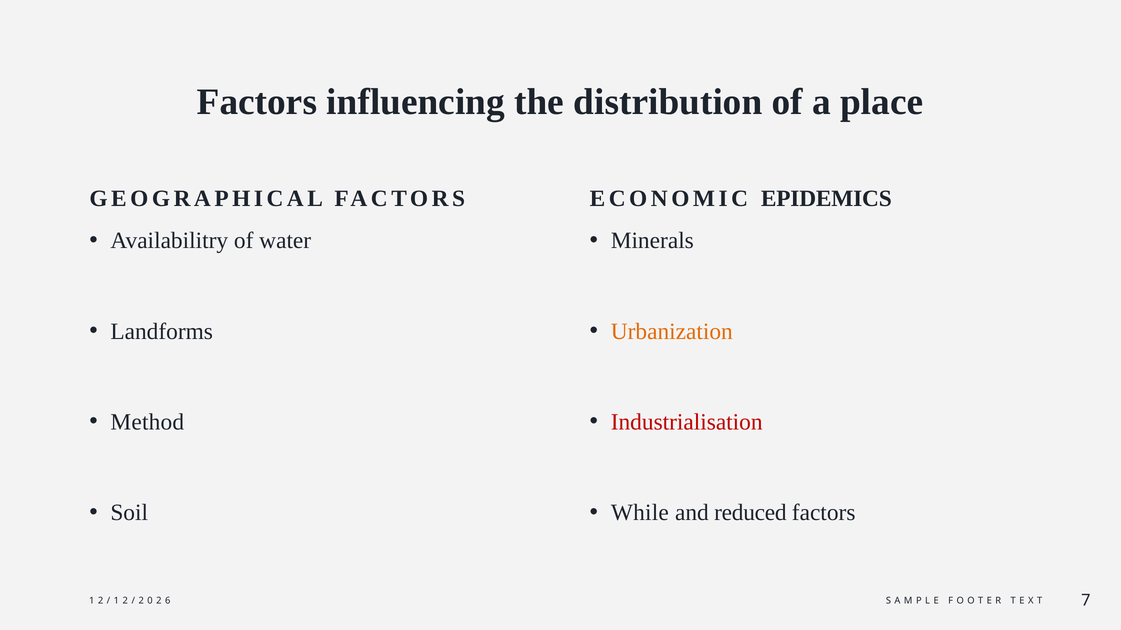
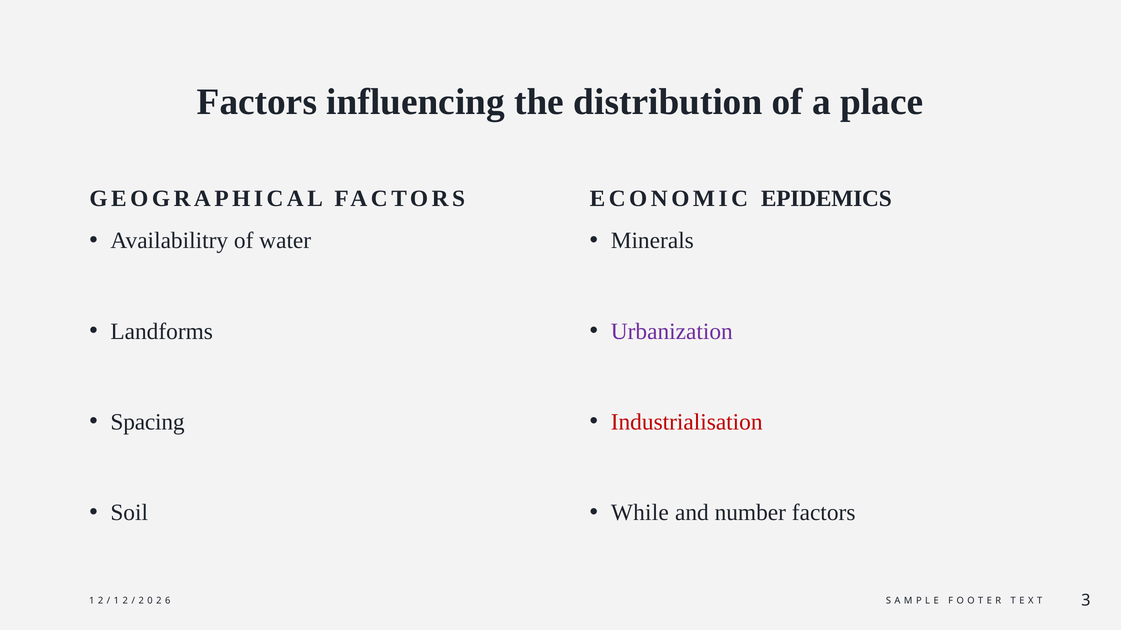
Urbanization colour: orange -> purple (672, 332)
Method: Method -> Spacing (148, 422)
reduced: reduced -> number (750, 513)
7: 7 -> 3 (1086, 601)
